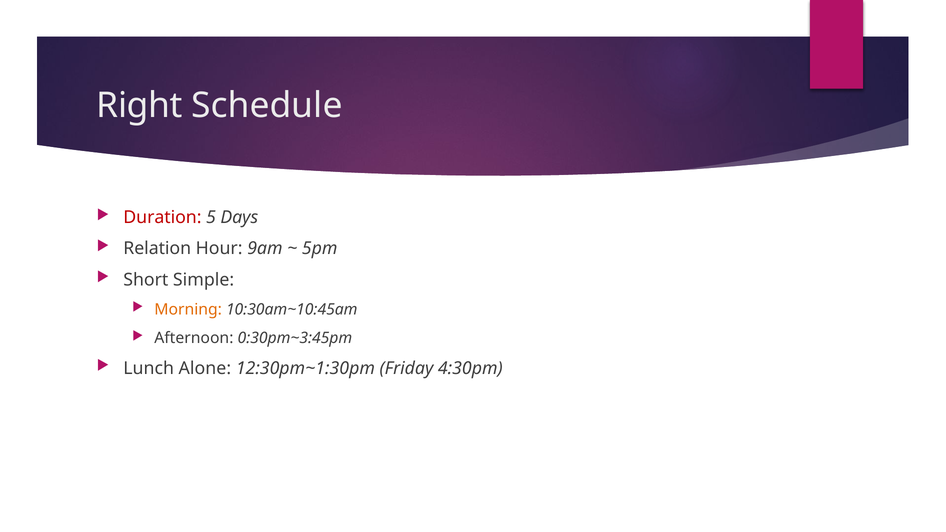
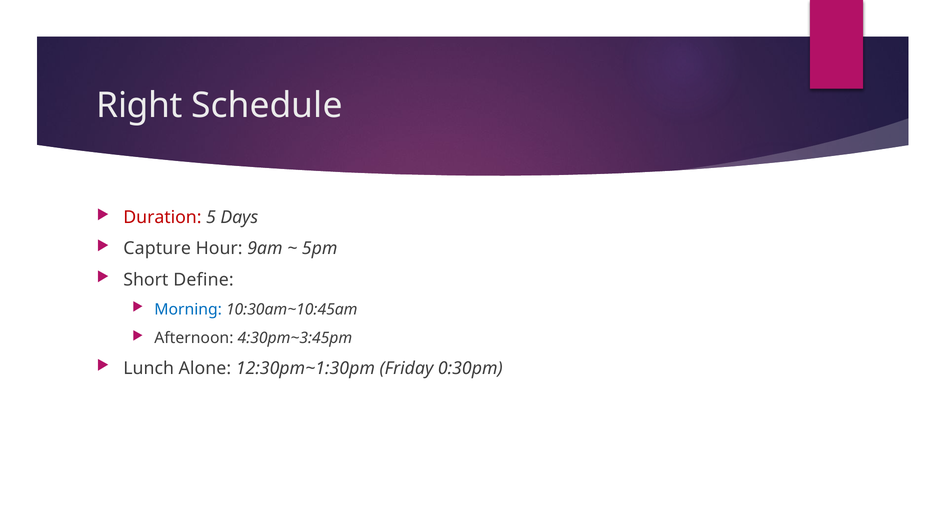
Relation: Relation -> Capture (157, 249)
Simple: Simple -> Define (204, 280)
Morning colour: orange -> blue (188, 310)
0:30pm~3:45pm: 0:30pm~3:45pm -> 4:30pm~3:45pm (295, 338)
4:30pm: 4:30pm -> 0:30pm (470, 368)
